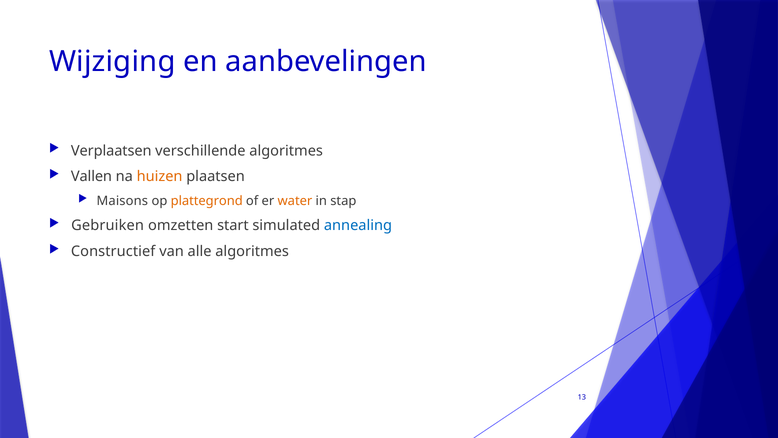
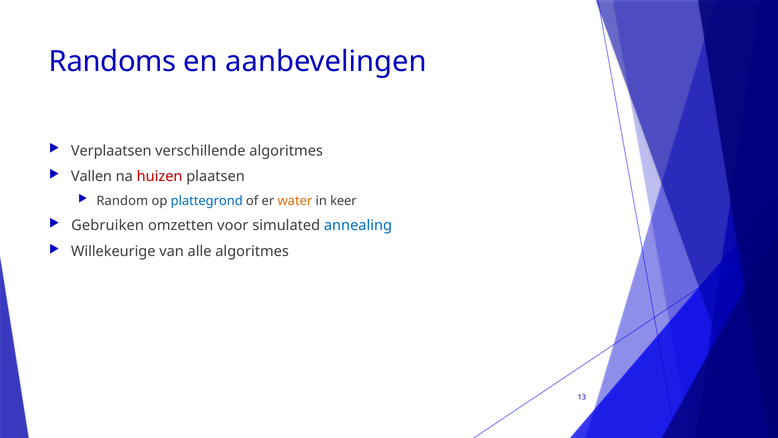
Wijziging: Wijziging -> Randoms (113, 61)
huizen colour: orange -> red (160, 176)
Maisons: Maisons -> Random (122, 201)
plattegrond colour: orange -> blue (207, 201)
stap: stap -> keer (343, 201)
start: start -> voor (233, 225)
Constructief: Constructief -> Willekeurige (113, 251)
